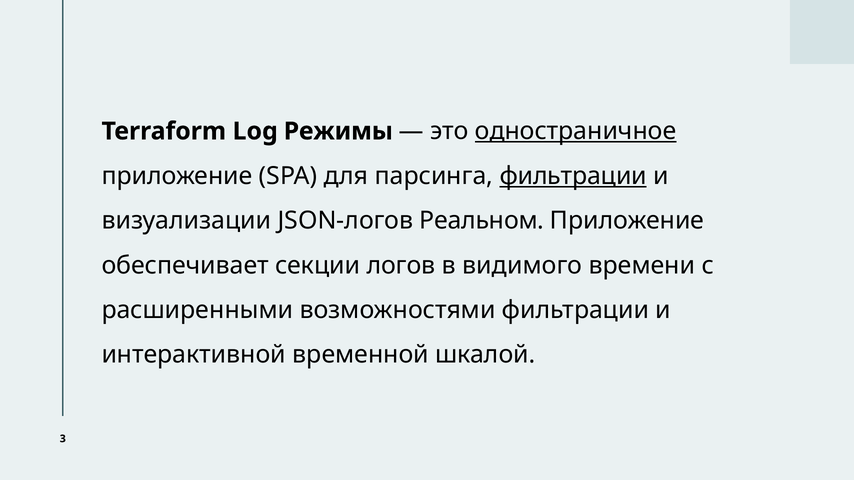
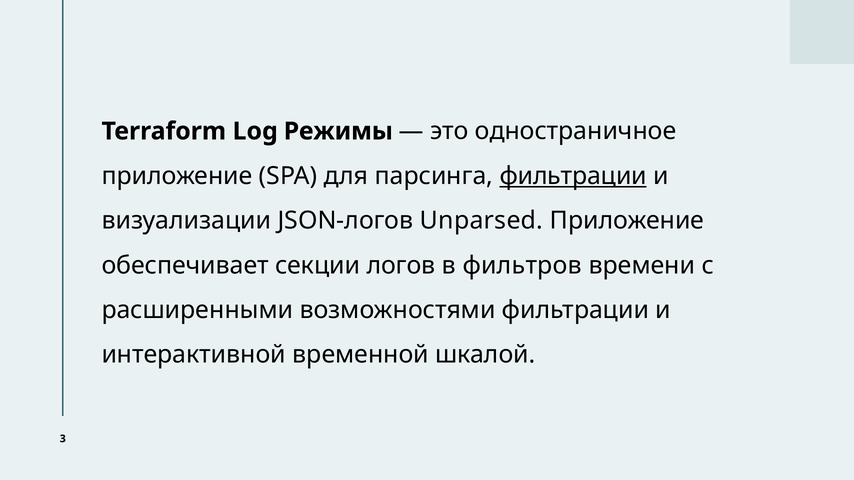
одностраничное underline: present -> none (576, 131)
Реальном: Реальном -> Unparsed (481, 221)
видимого: видимого -> фильтров (522, 266)
